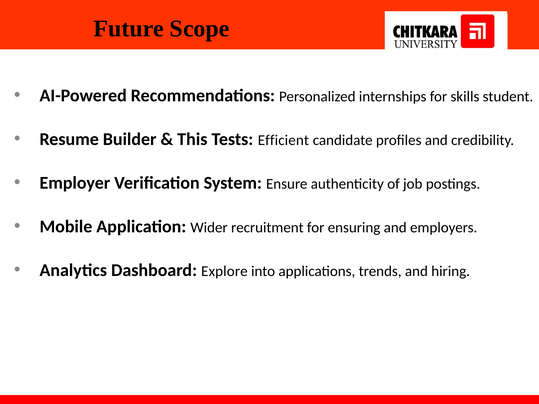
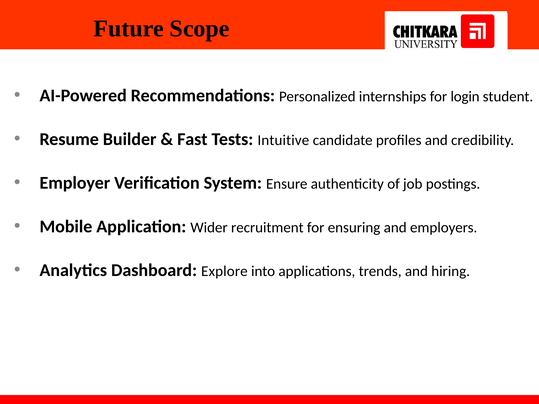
skills: skills -> login (465, 97)
This: This -> Fast (192, 139)
Efficient: Efficient -> Intuitive (283, 140)
